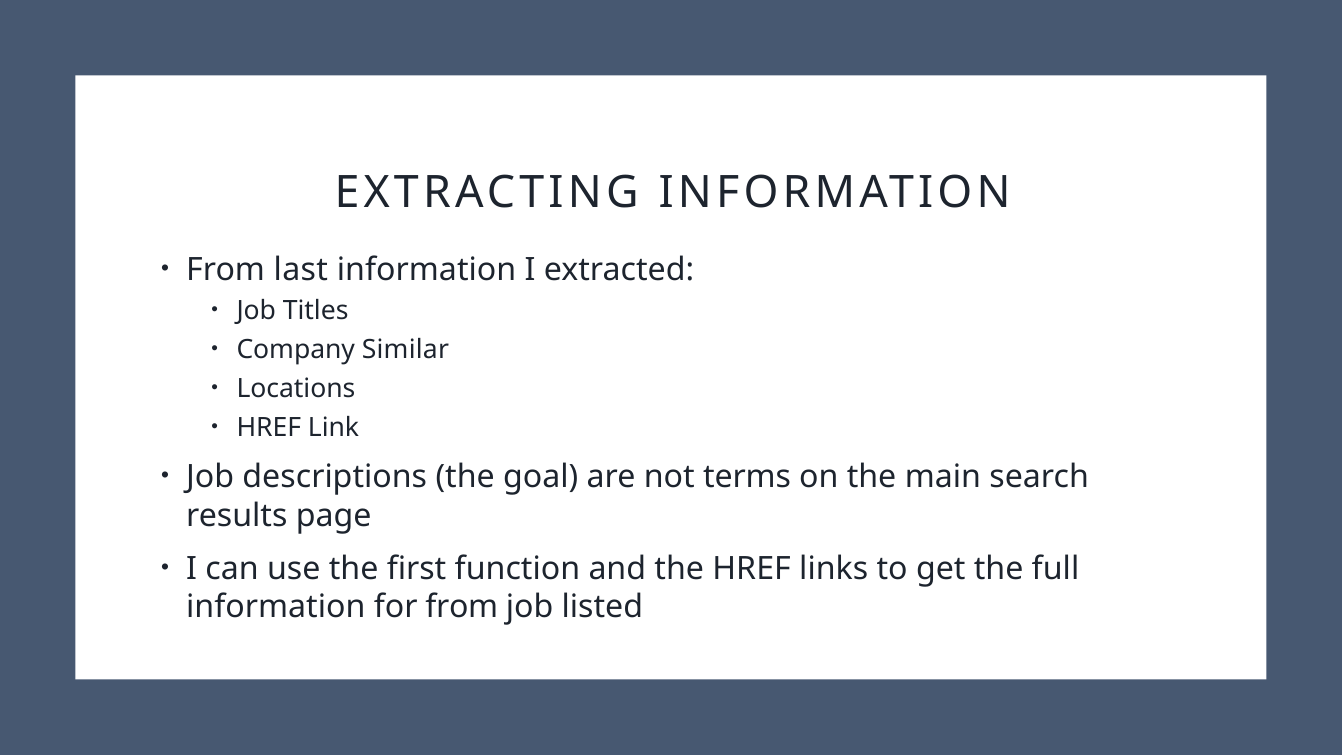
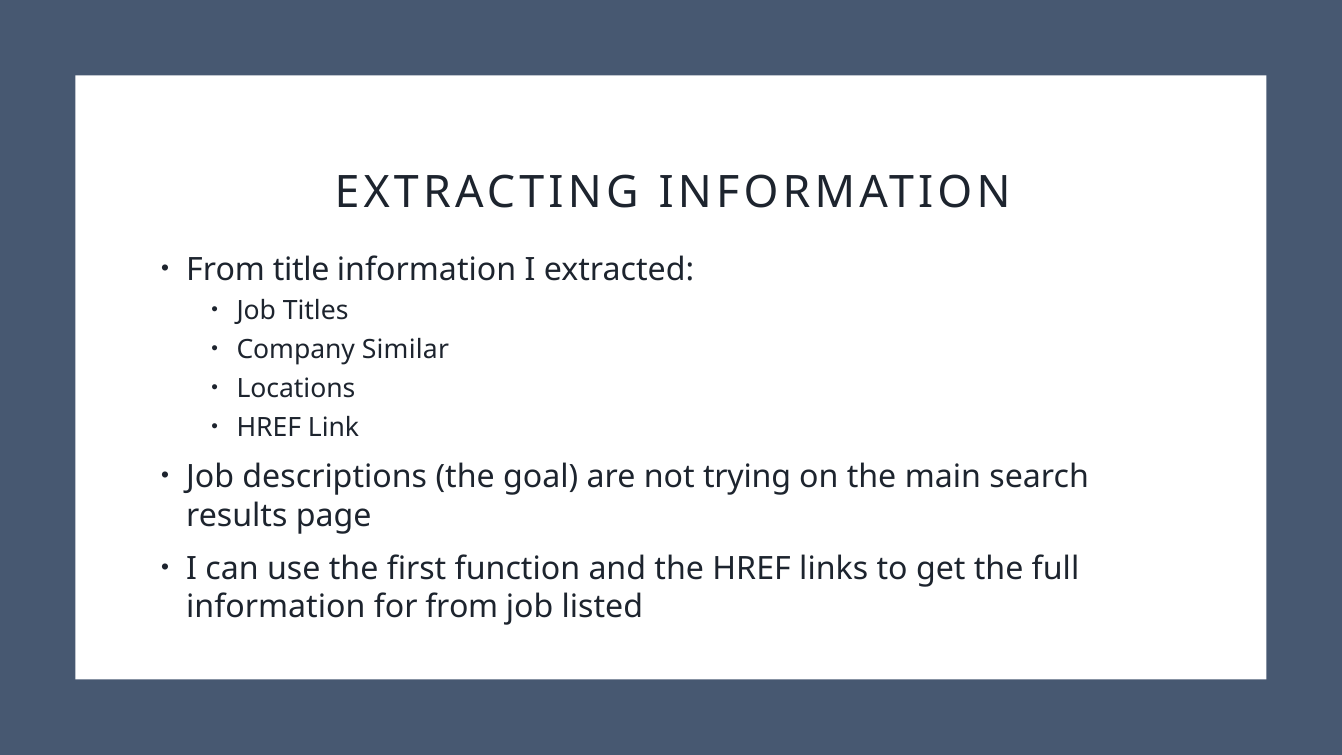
last: last -> title (301, 269)
terms: terms -> trying (747, 477)
